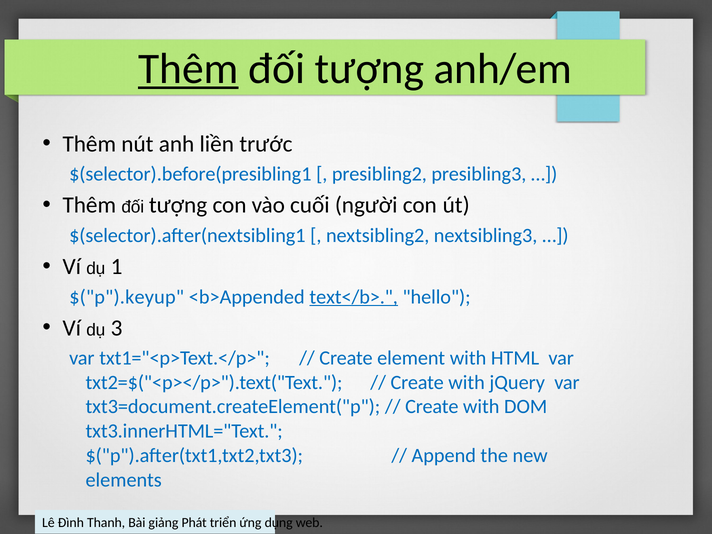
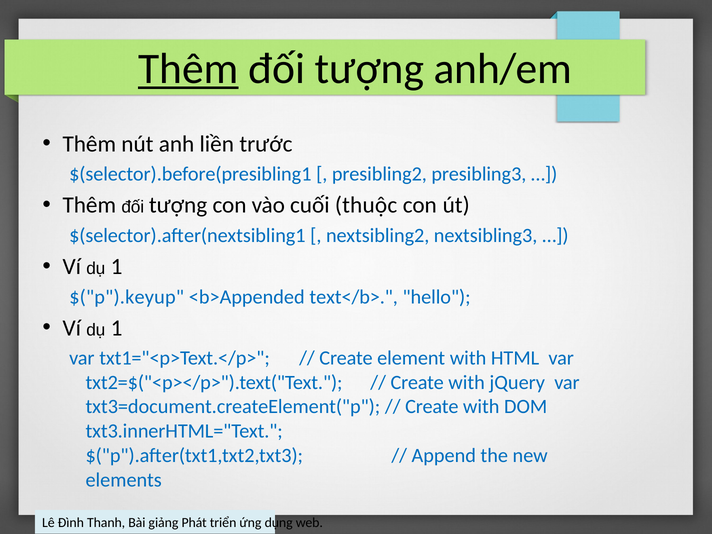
người: người -> thuộc (366, 205)
text</b> underline: present -> none (354, 297)
3: 3 -> 1 (117, 328)
